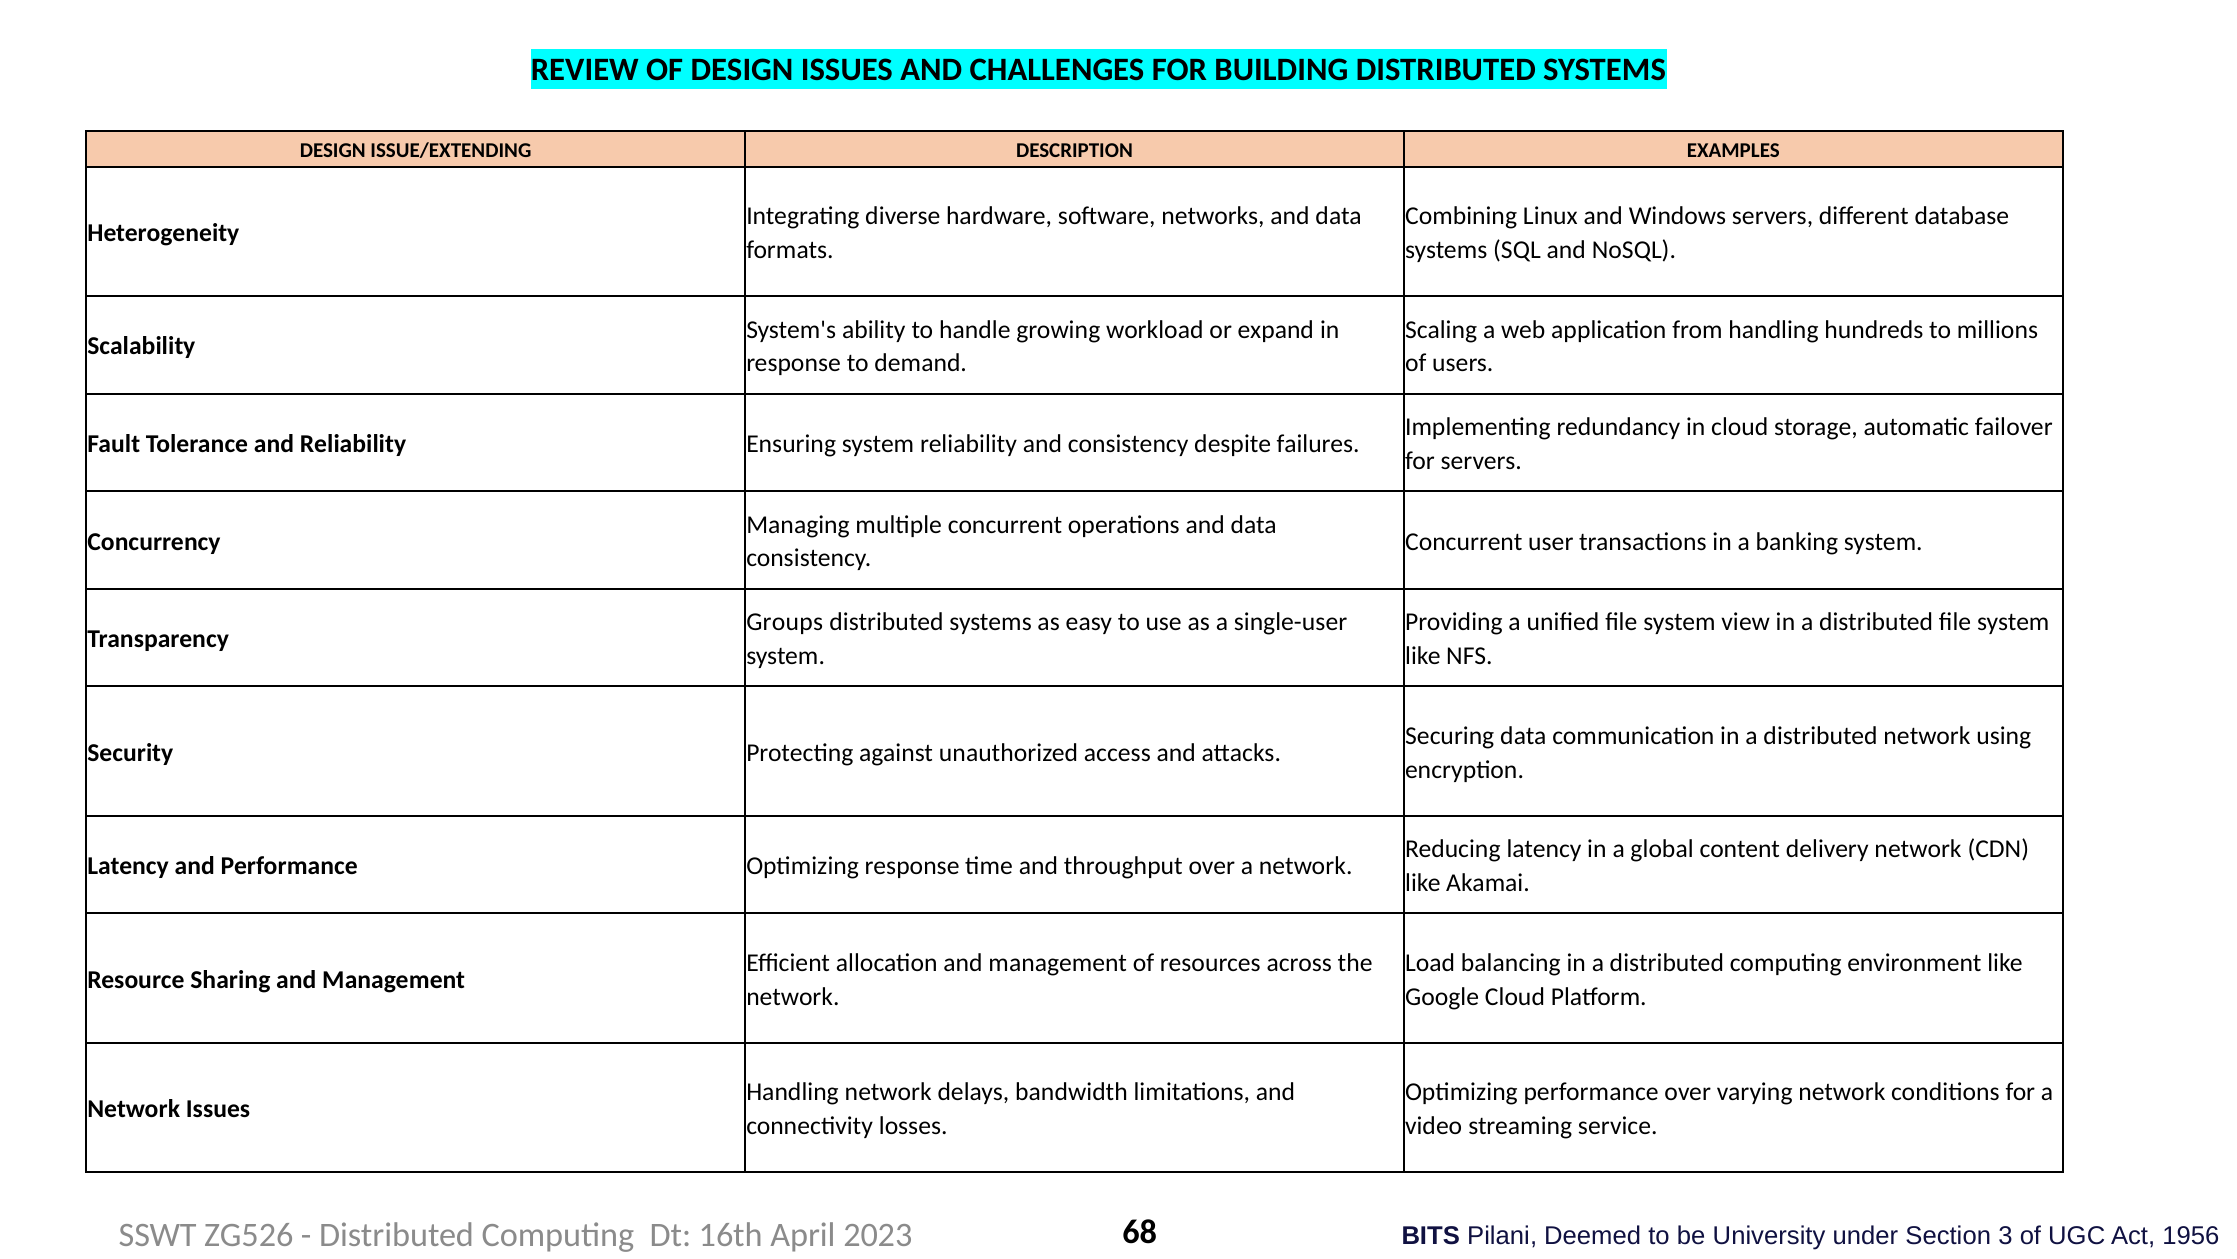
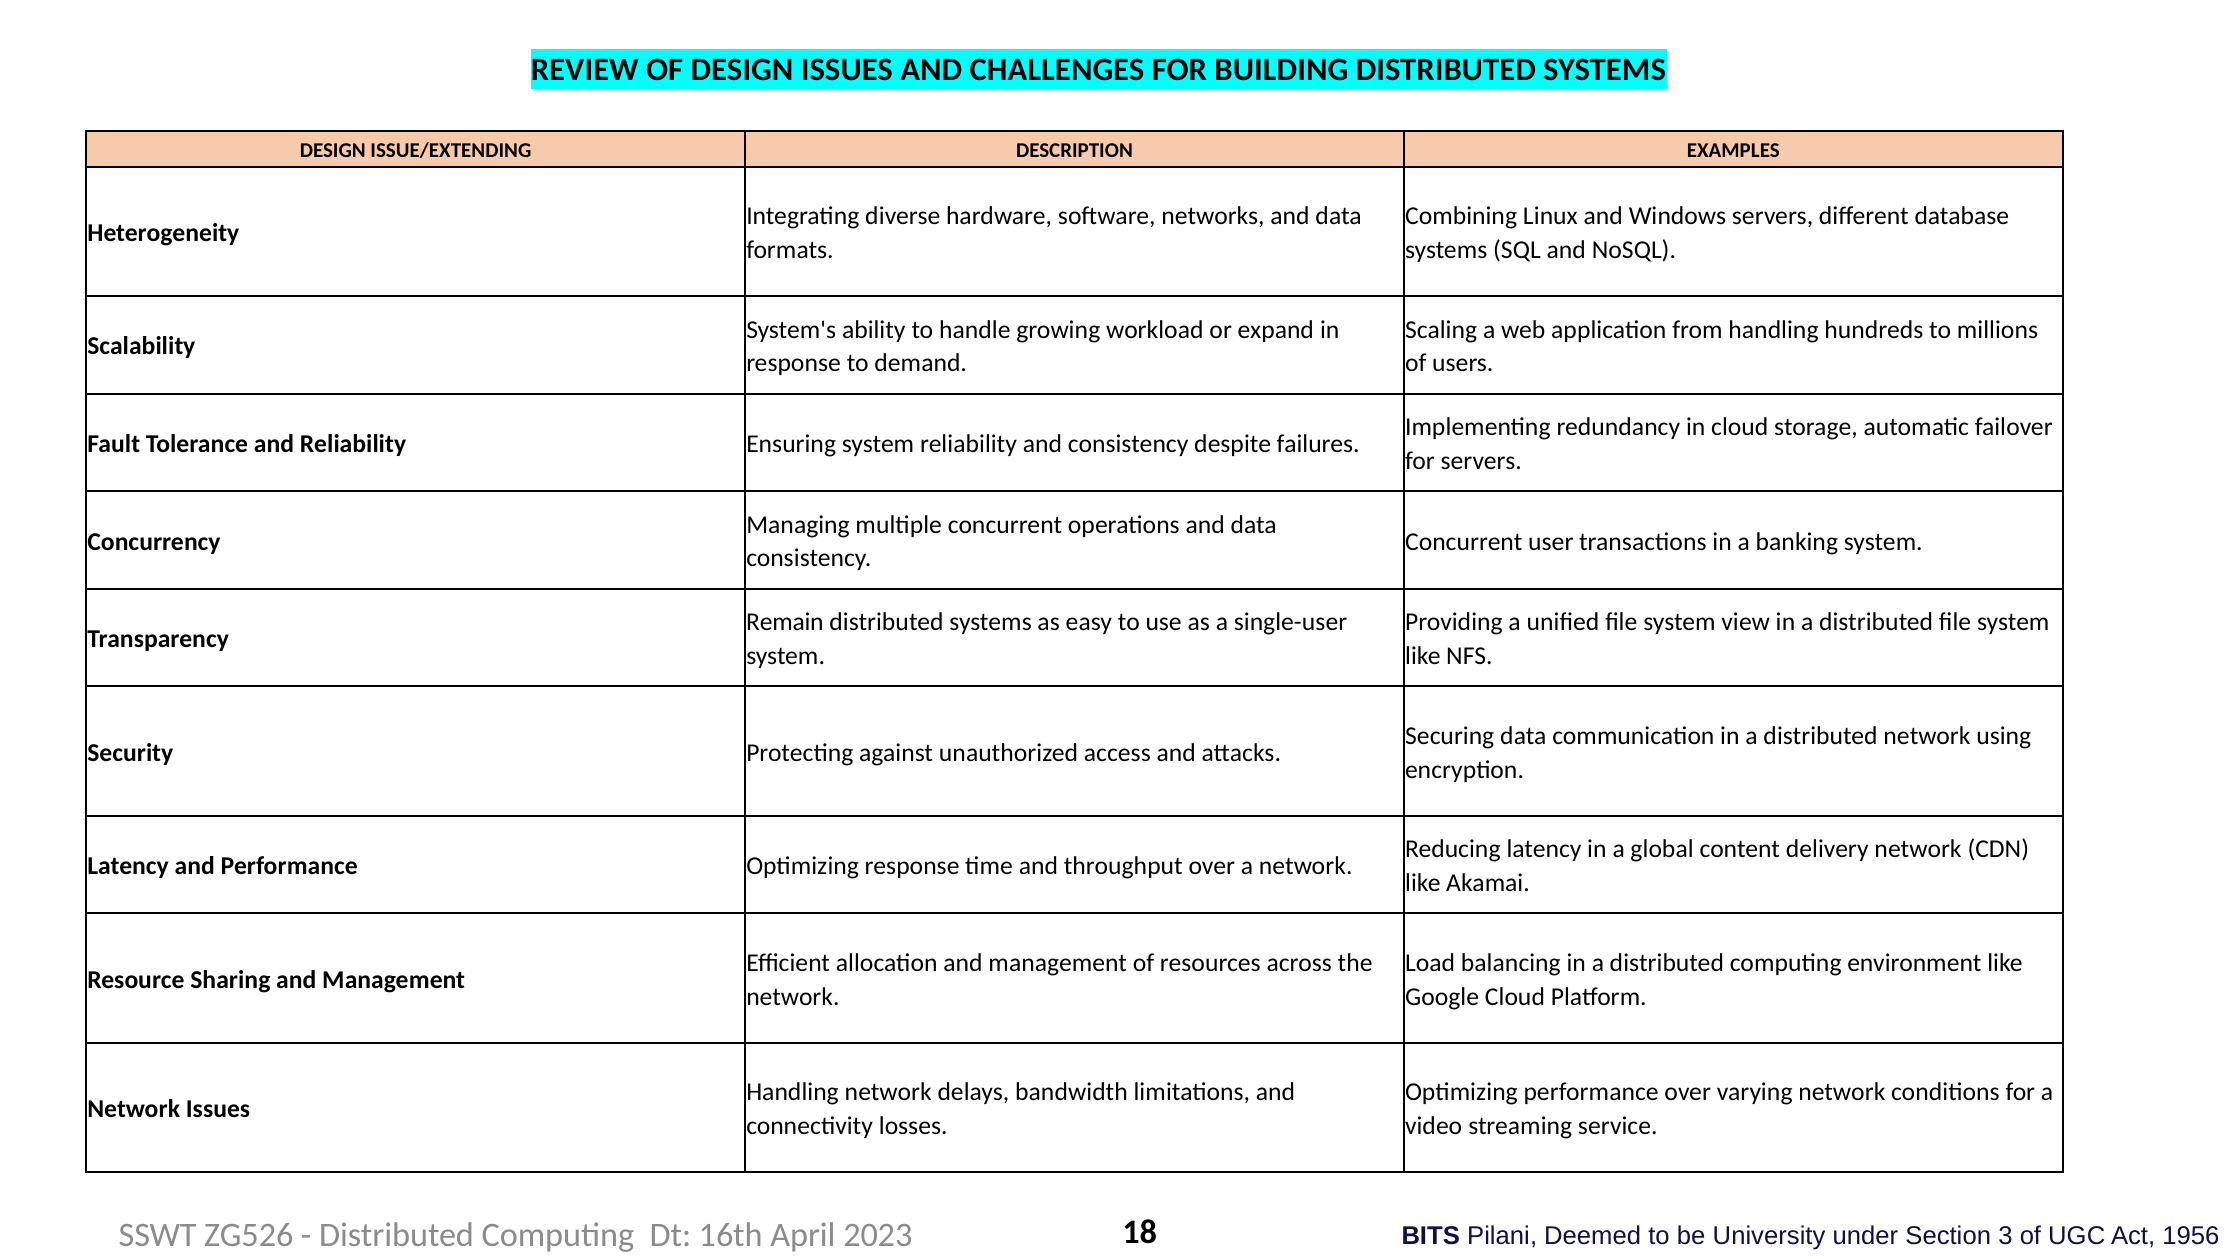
Groups: Groups -> Remain (785, 622)
68: 68 -> 18 (1140, 1232)
